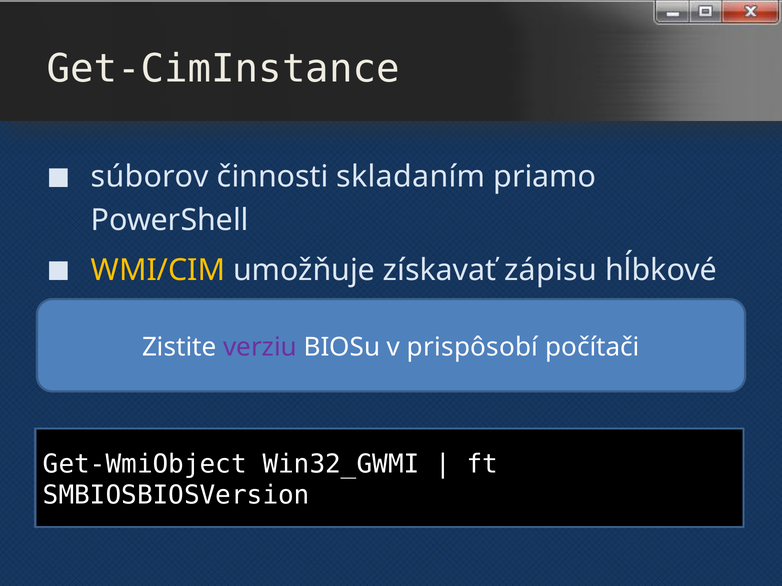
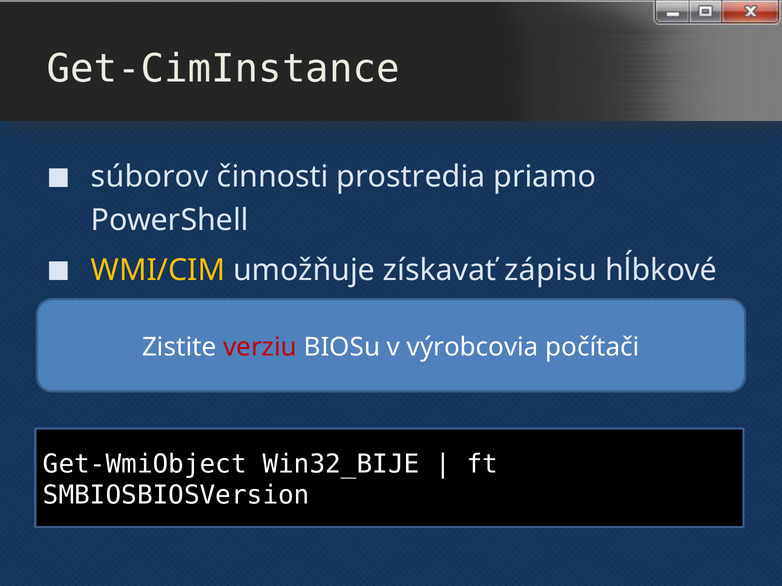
skladaním: skladaním -> prostredia (411, 177)
verziu colour: purple -> red (260, 347)
prispôsobí: prispôsobí -> výrobcovia (473, 347)
Win32_GWMI: Win32_GWMI -> Win32_BIJE (341, 464)
